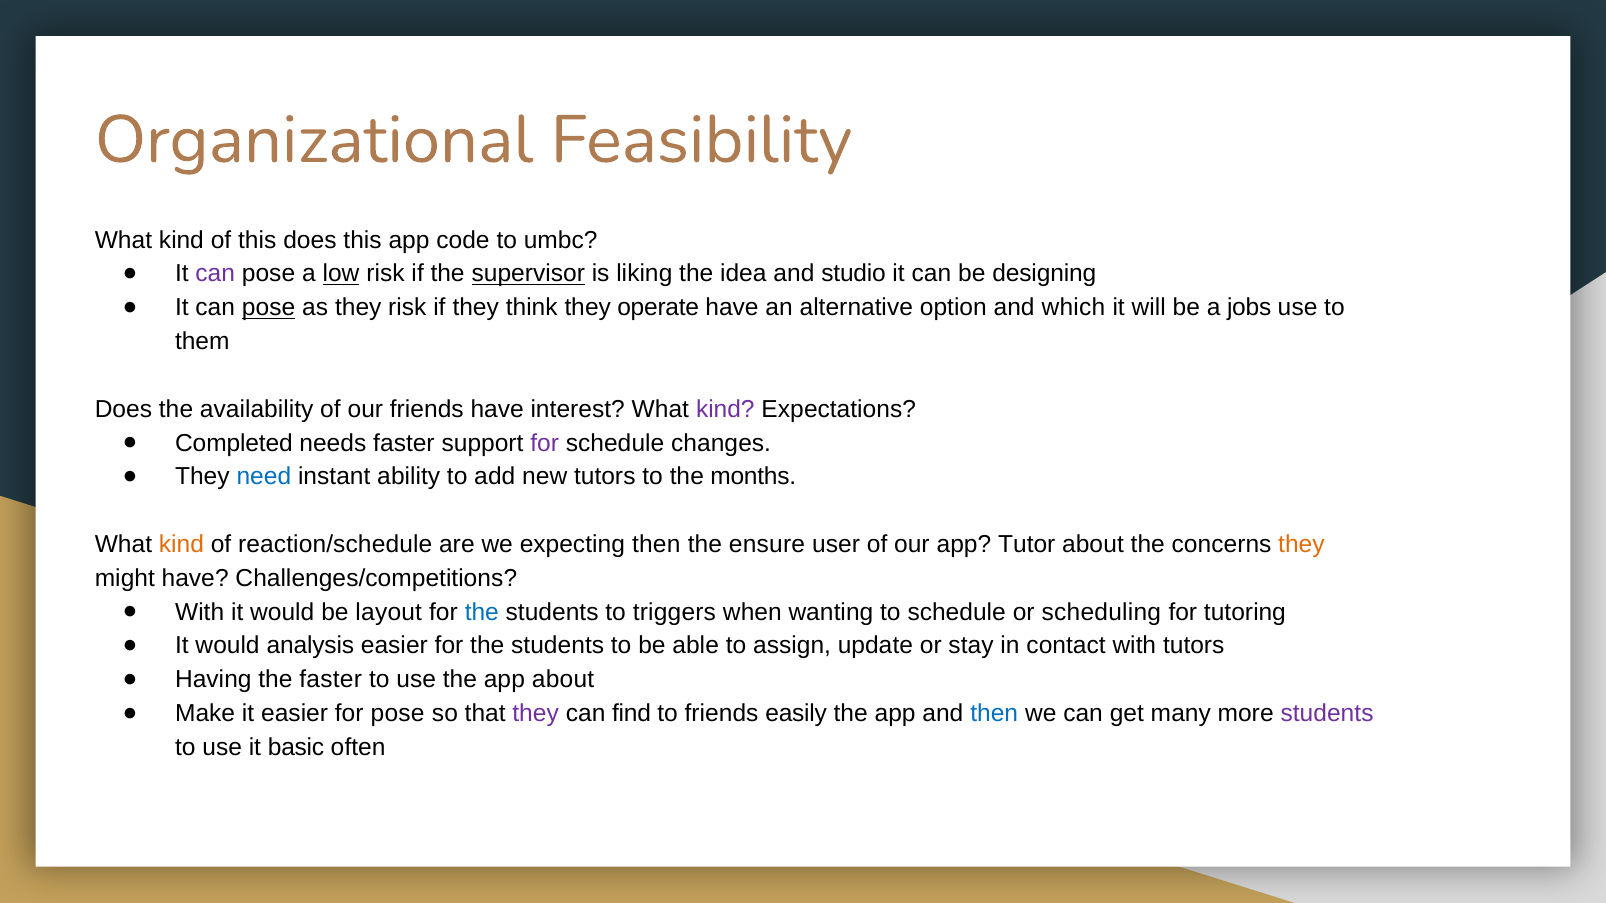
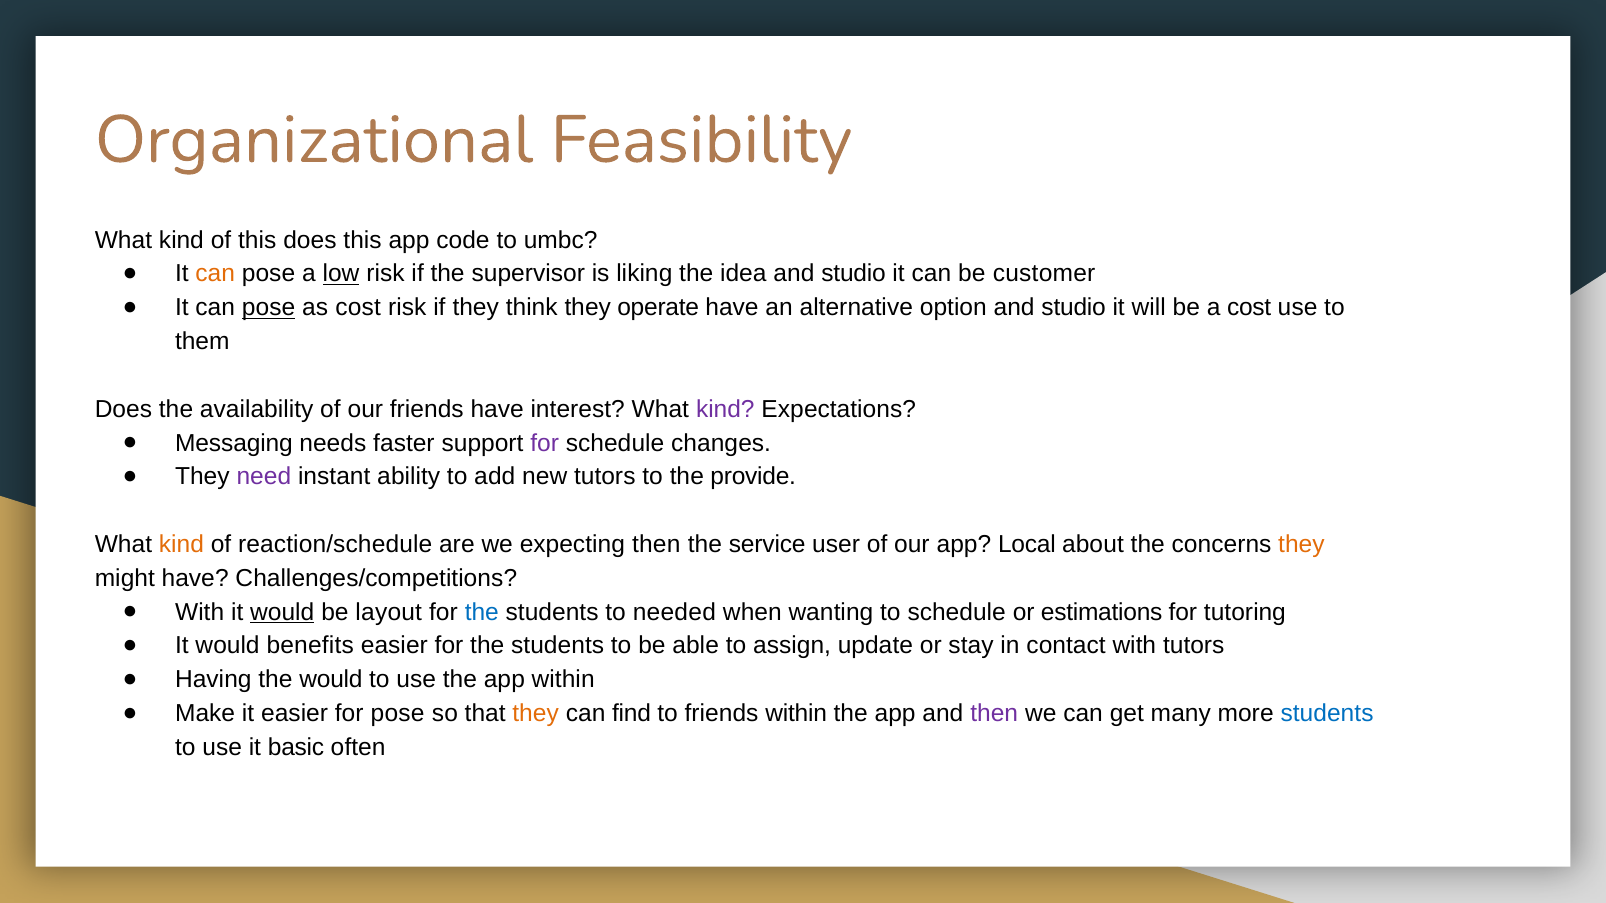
can colour: purple -> orange (215, 274)
supervisor underline: present -> none (528, 274)
designing: designing -> customer (1044, 274)
as they: they -> cost (358, 308)
option and which: which -> studio (1074, 308)
a jobs: jobs -> cost (1249, 308)
Completed: Completed -> Messaging (234, 443)
need colour: blue -> purple (264, 477)
months: months -> provide (753, 477)
ensure: ensure -> service (767, 545)
Tutor: Tutor -> Local (1027, 545)
would underline: none -> present (282, 612)
triggers: triggers -> needed (674, 612)
scheduling: scheduling -> estimations (1102, 612)
analysis: analysis -> benefits (310, 646)
the faster: faster -> would (331, 680)
app about: about -> within (563, 680)
they colour: purple -> orange (536, 714)
friends easily: easily -> within (796, 714)
then colour: blue -> purple (994, 714)
students colour: purple -> blue (1327, 714)
